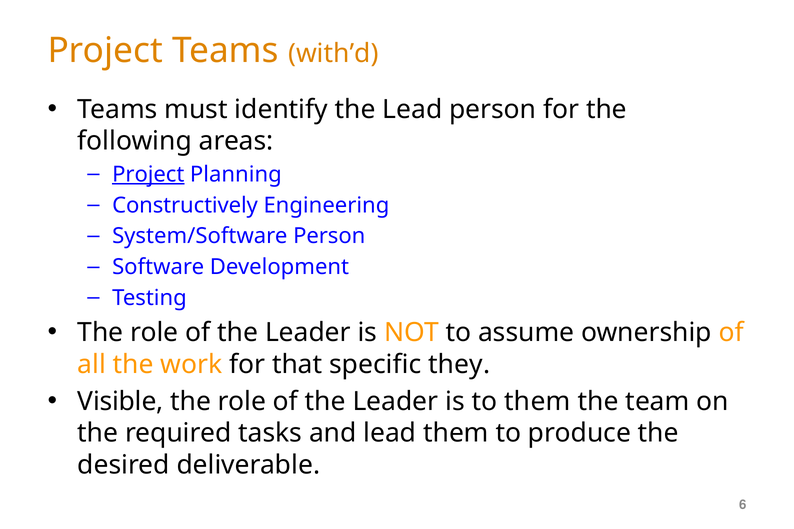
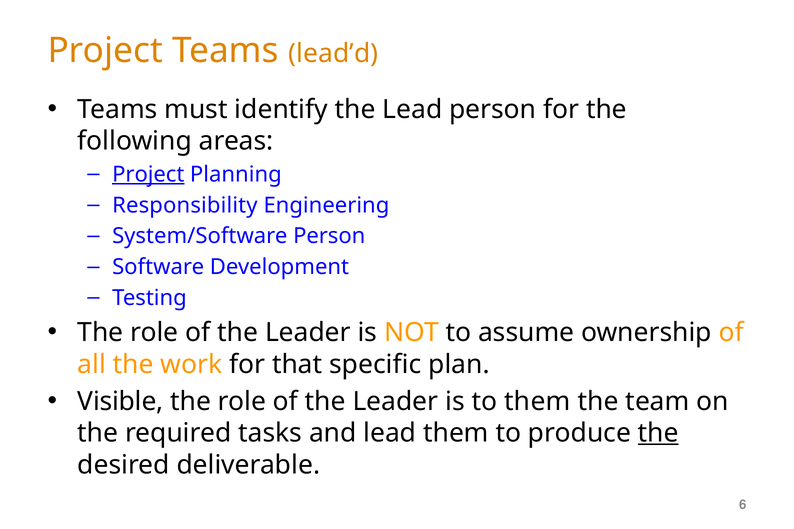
with’d: with’d -> lead’d (333, 54)
Constructively: Constructively -> Responsibility (185, 205)
they: they -> plan (459, 365)
the underline: none -> present (658, 433)
